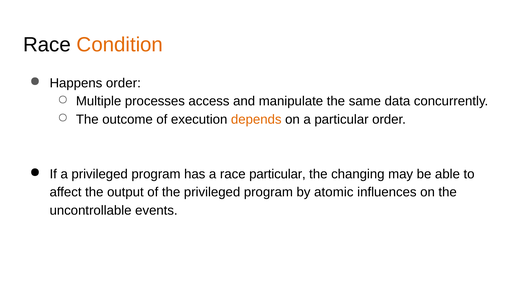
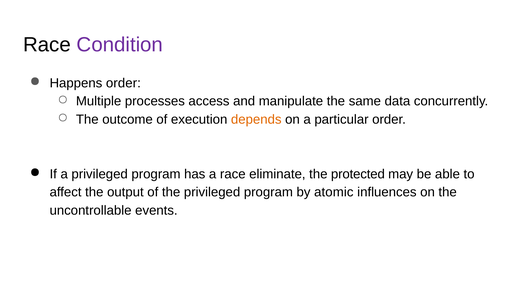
Condition colour: orange -> purple (120, 45)
race particular: particular -> eliminate (277, 174)
changing: changing -> protected (358, 174)
